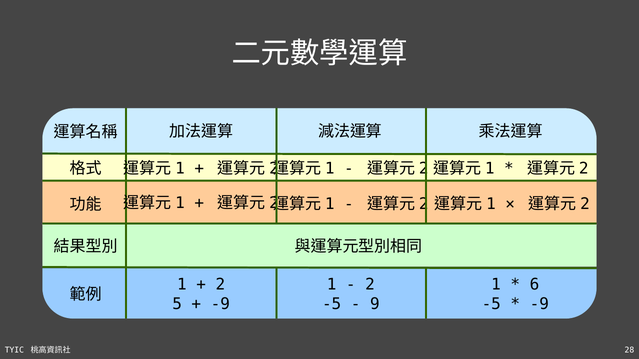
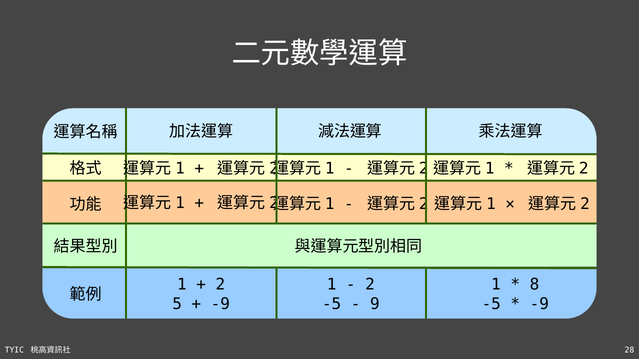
6: 6 -> 8 (534, 285)
